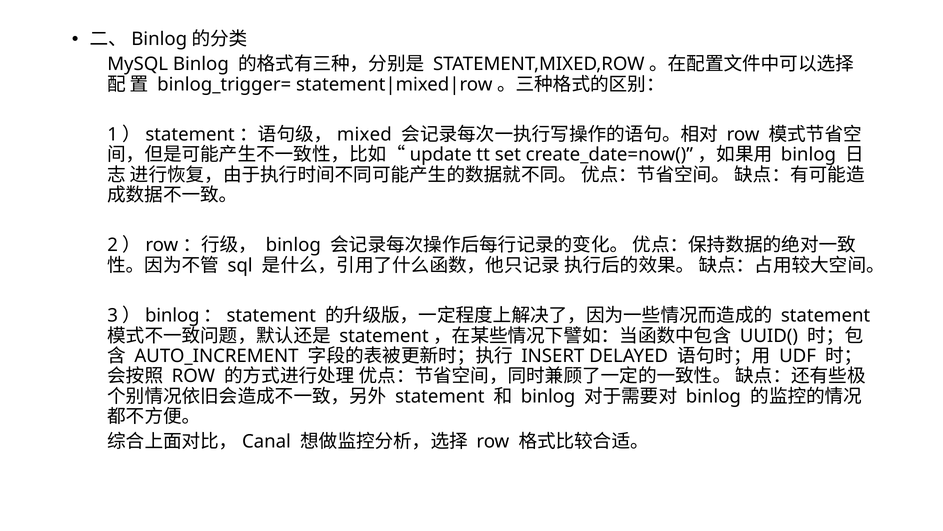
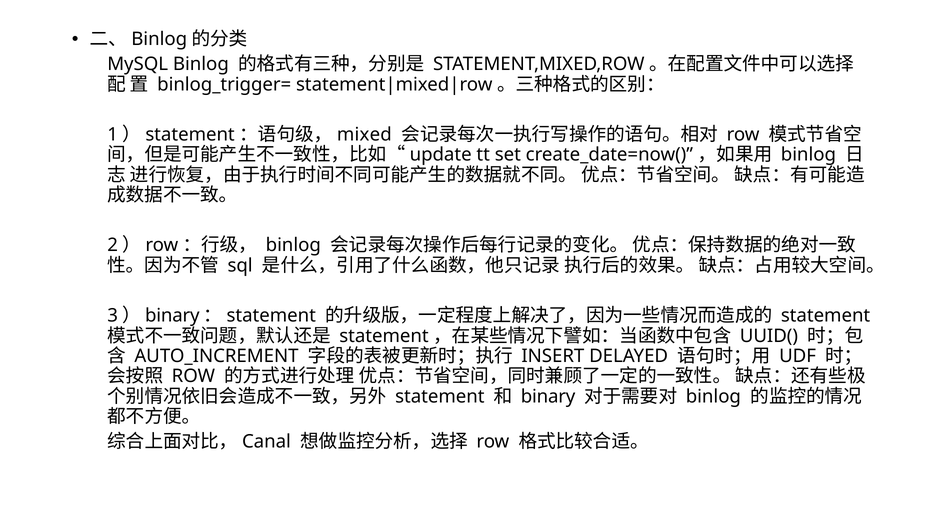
binlog: binlog -> binary (172, 315)
binlog: binlog -> binary (548, 396)
